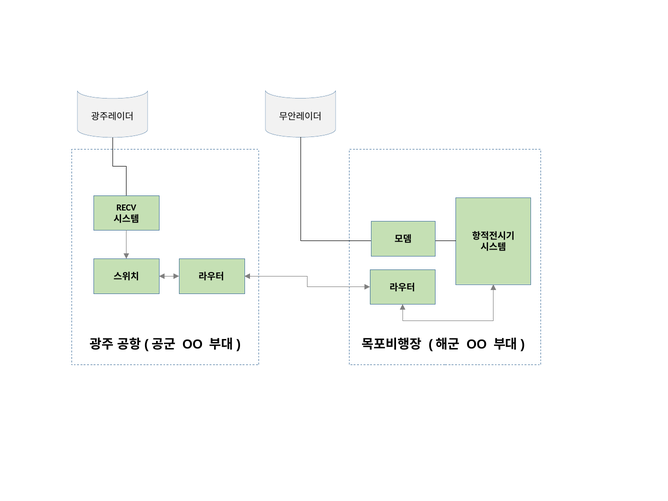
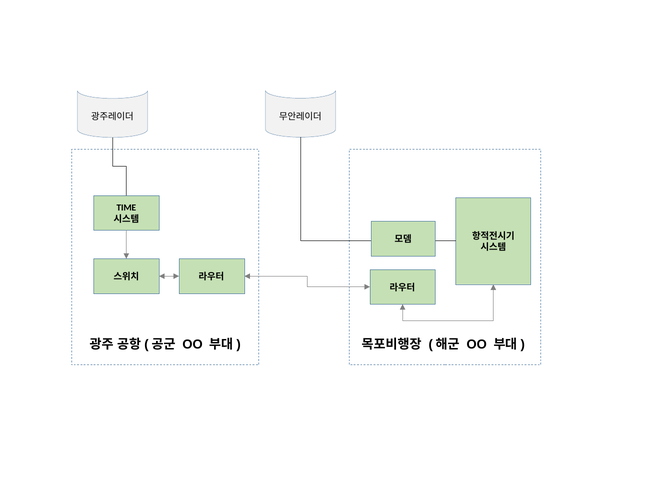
RECV: RECV -> TIME (126, 208)
